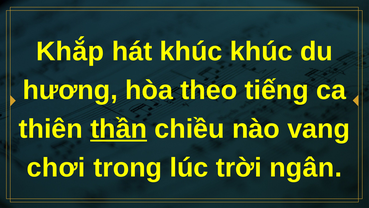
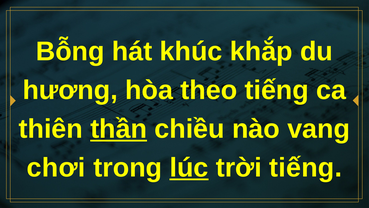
Khắp: Khắp -> Bỗng (70, 51)
khúc khúc: khúc -> khắp (261, 51)
lúc underline: none -> present (189, 167)
trời ngân: ngân -> tiếng (306, 167)
